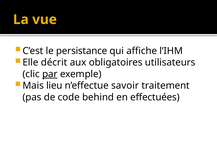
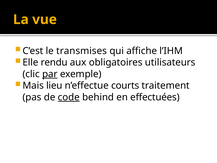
persistance: persistance -> transmises (82, 51)
décrit: décrit -> rendu (54, 62)
savoir: savoir -> courts (125, 85)
code underline: none -> present (69, 97)
